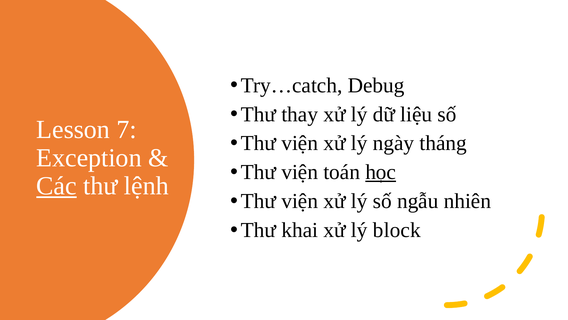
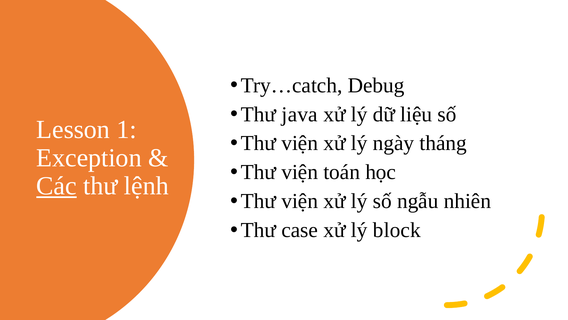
thay: thay -> java (300, 114)
7: 7 -> 1 (127, 129)
học underline: present -> none (381, 172)
khai: khai -> case (300, 230)
